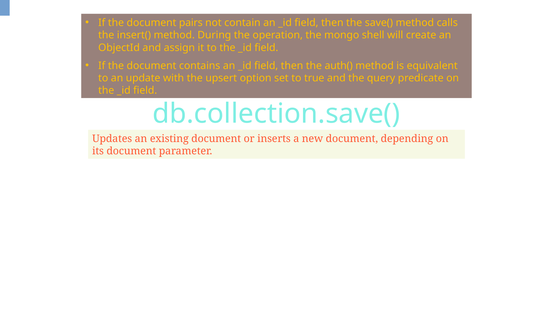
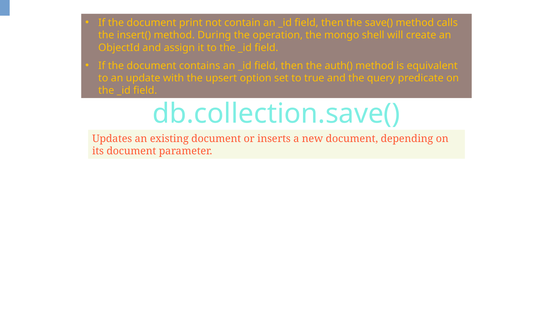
pairs: pairs -> print (191, 23)
